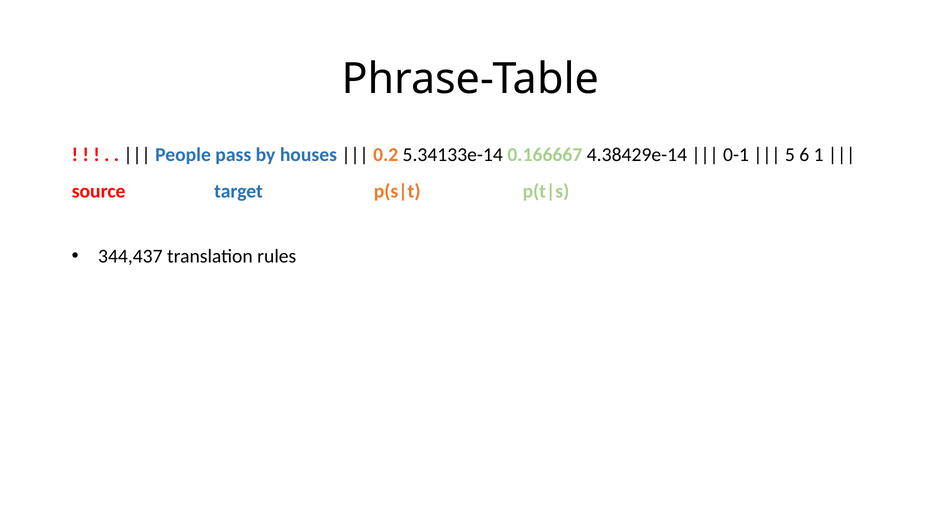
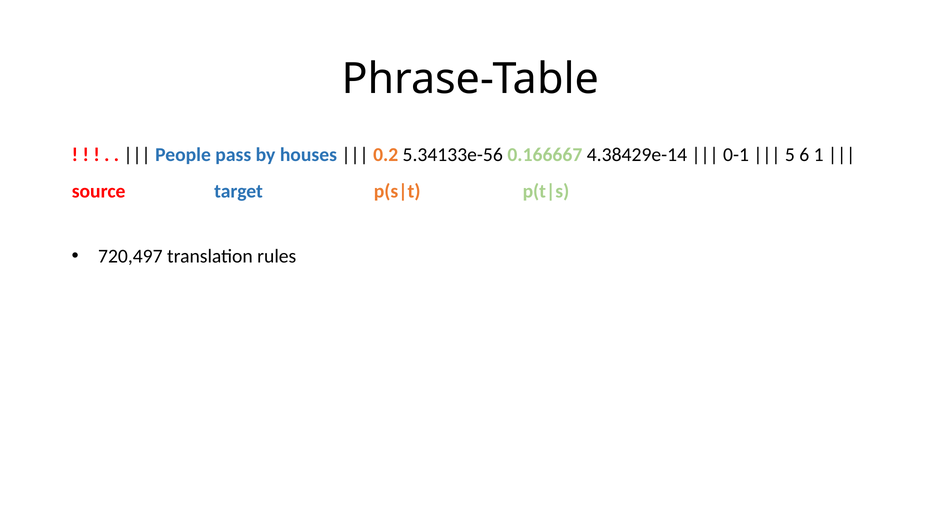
5.34133e-14: 5.34133e-14 -> 5.34133e-56 (453, 155)
344,437: 344,437 -> 720,497 (130, 257)
